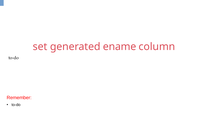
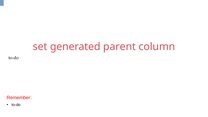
ename: ename -> parent (120, 47)
